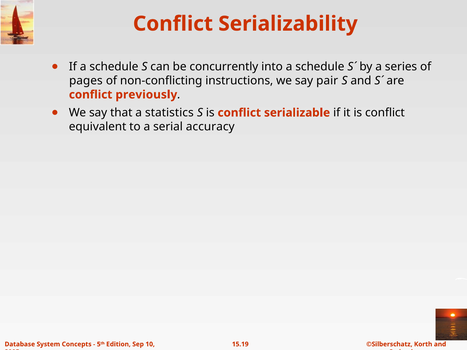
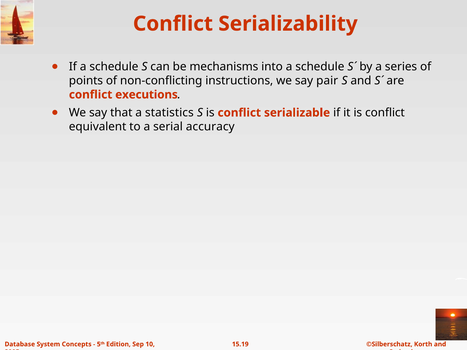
concurrently: concurrently -> mechanisms (224, 67)
pages: pages -> points (86, 81)
previously: previously -> executions (146, 95)
